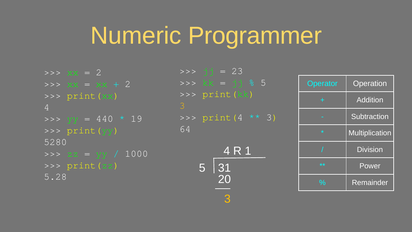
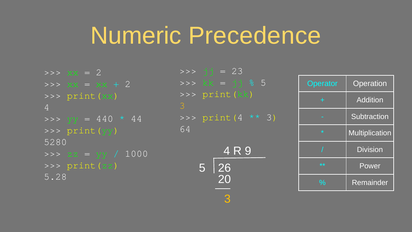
Programmer: Programmer -> Precedence (255, 36)
19: 19 -> 44 (136, 119)
1: 1 -> 9 (248, 151)
31: 31 -> 26 (224, 168)
